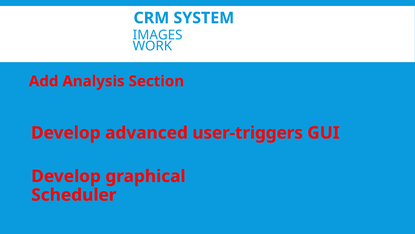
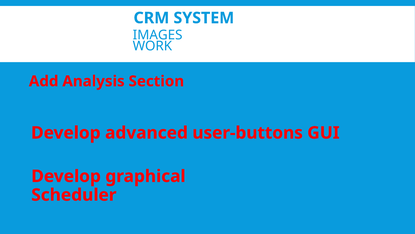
user-triggers: user-triggers -> user-buttons (248, 133)
